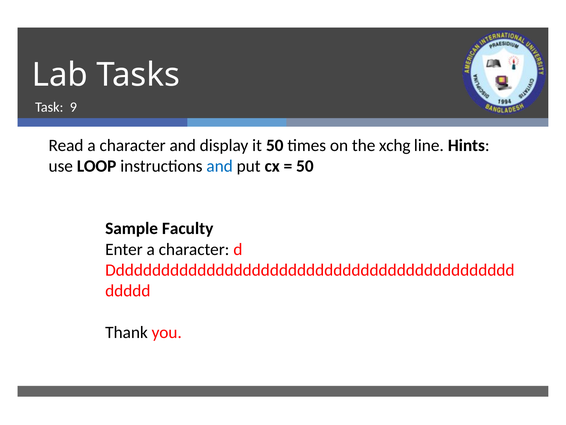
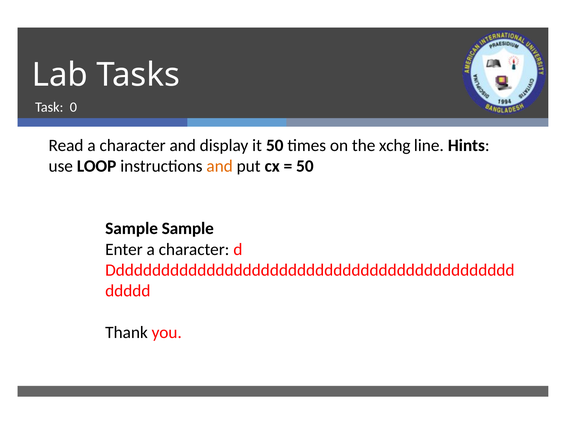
9: 9 -> 0 (73, 107)
and colour: blue -> orange (220, 166)
Sample Faculty: Faculty -> Sample (188, 228)
